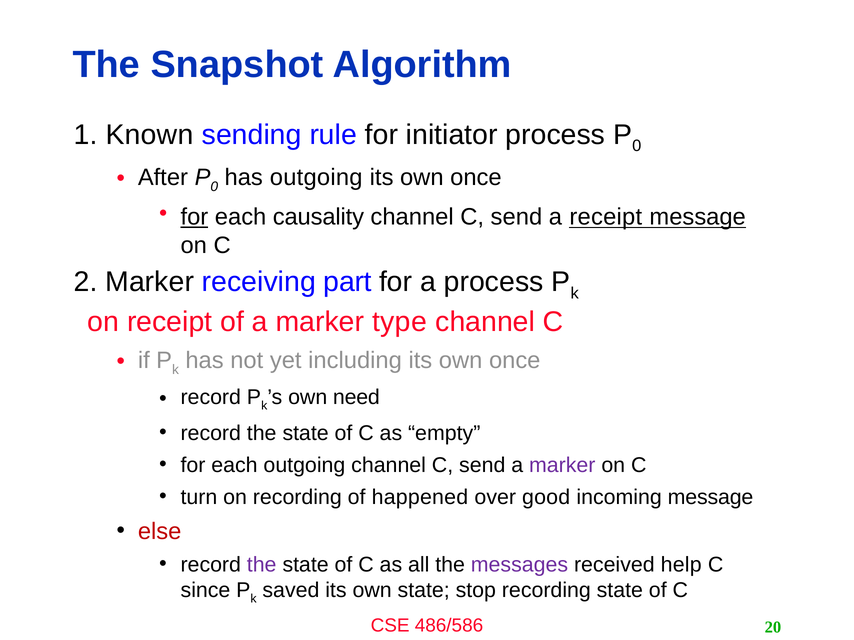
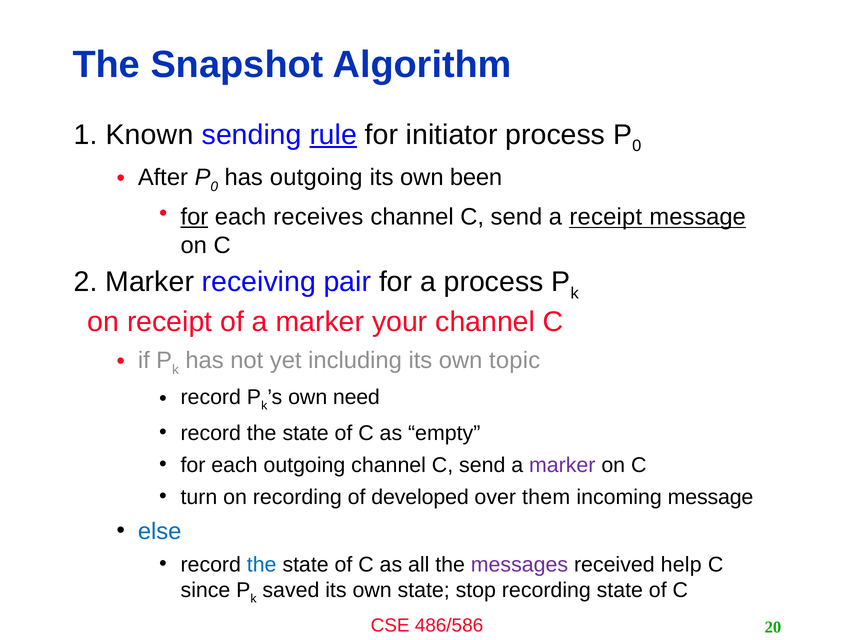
rule underline: none -> present (333, 135)
once: once -> been (476, 178)
causality: causality -> receives (318, 217)
part: part -> pair (347, 282)
type: type -> your (400, 322)
once: once -> topic (515, 361)
happened: happened -> developed (420, 497)
good: good -> them (546, 497)
else colour: red -> blue (160, 532)
the colour: purple -> blue (262, 565)
